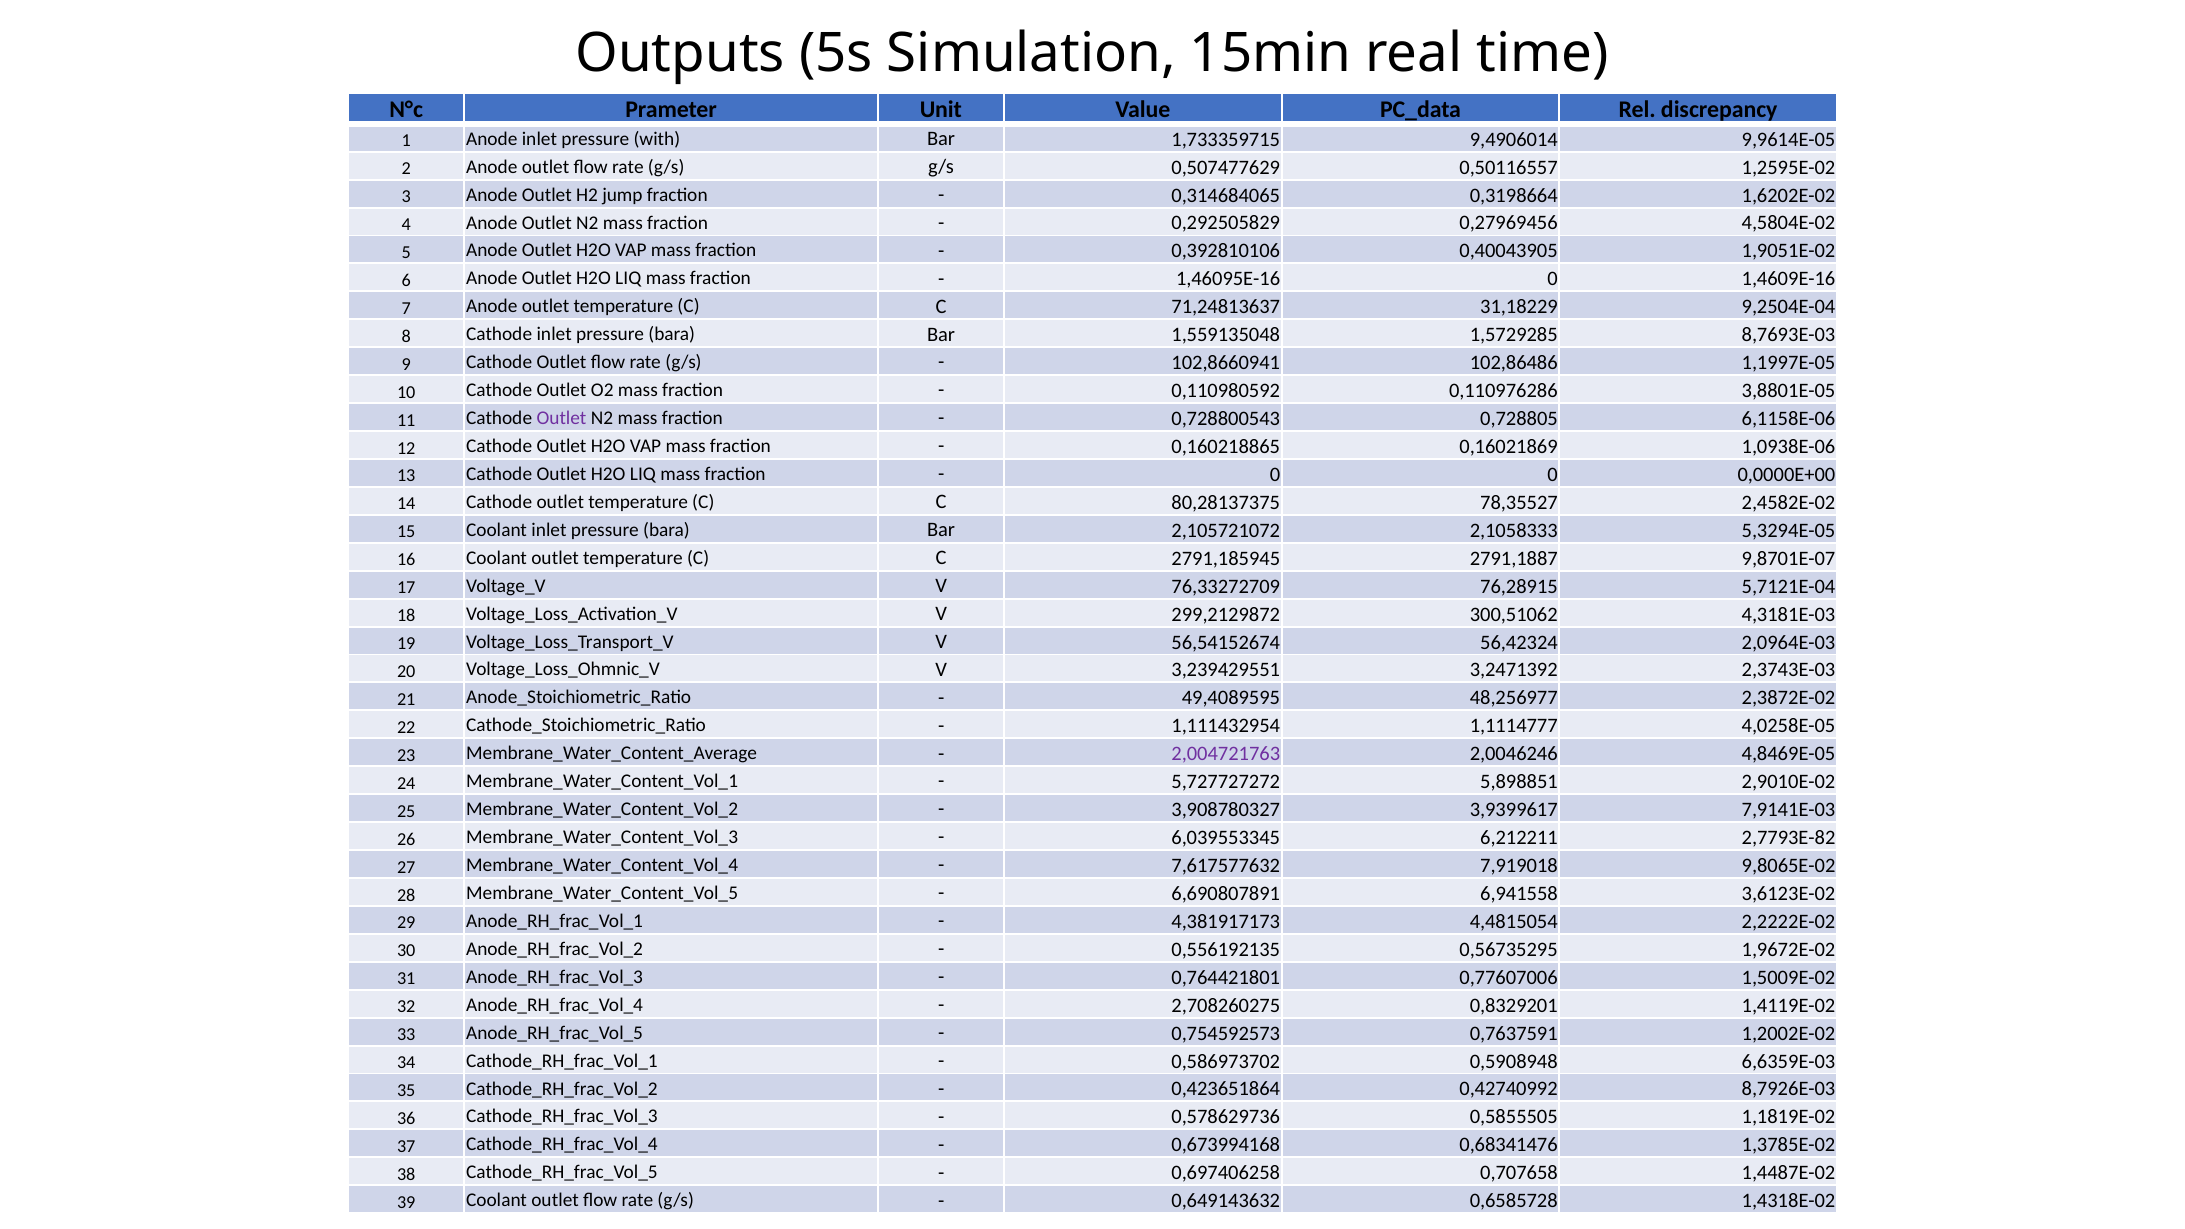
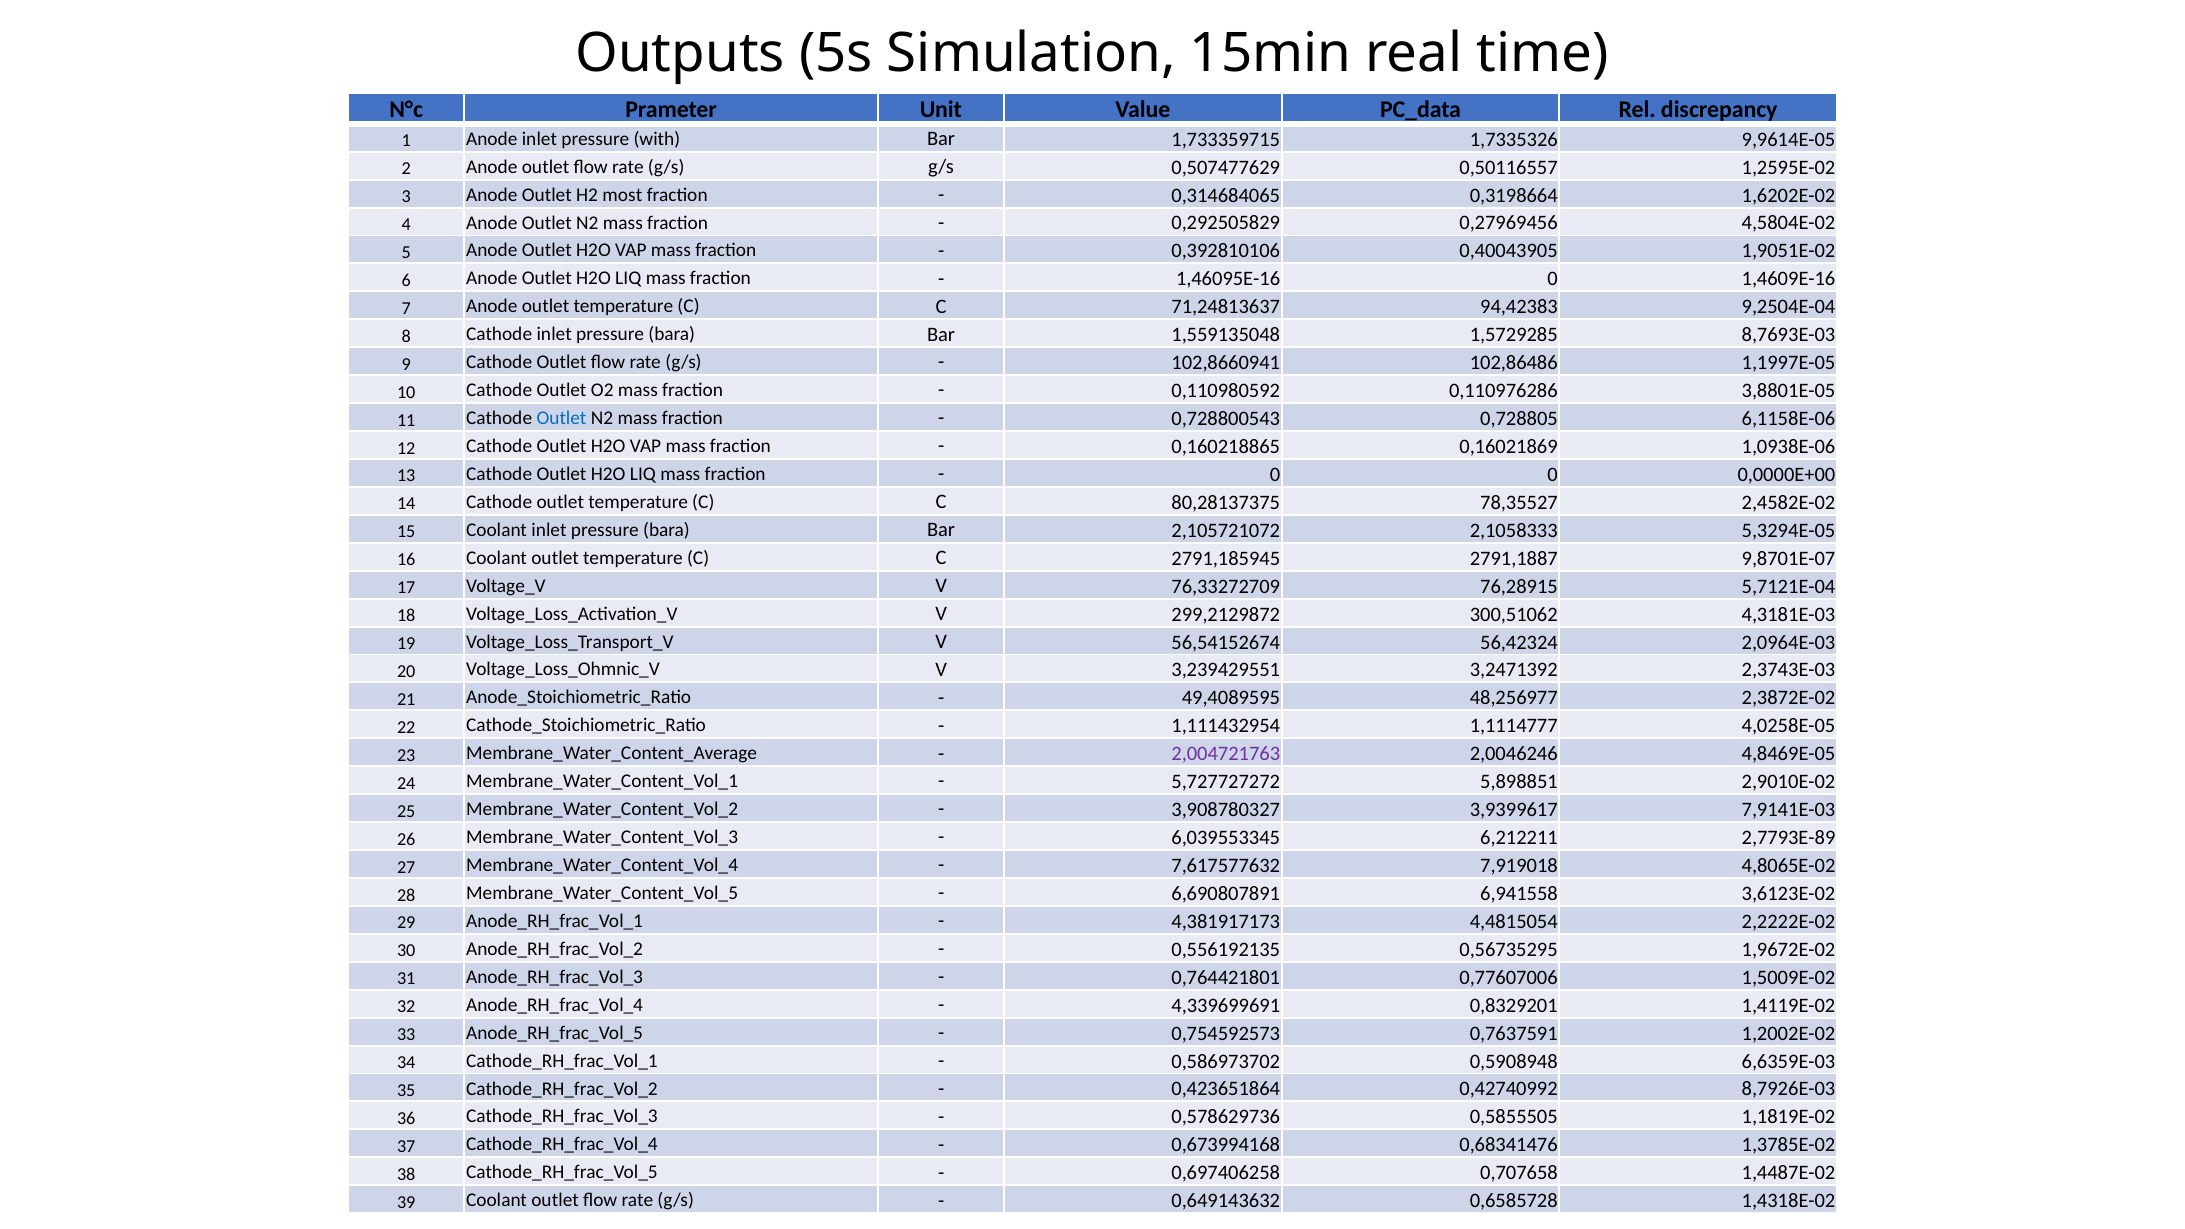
9,4906014: 9,4906014 -> 1,7335326 (1514, 139)
jump: jump -> most (622, 195)
31,18229: 31,18229 -> 94,42383 (1519, 307)
Outlet colour: purple -> blue (562, 418)
2,7793E-82: 2,7793E-82 -> 2,7793E-89 (1789, 838)
9,8065E-02: 9,8065E-02 -> 4,8065E-02 (1789, 866)
2,708260275: 2,708260275 -> 4,339699691 (1226, 1005)
